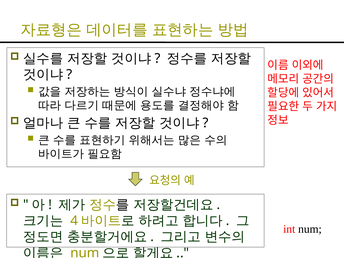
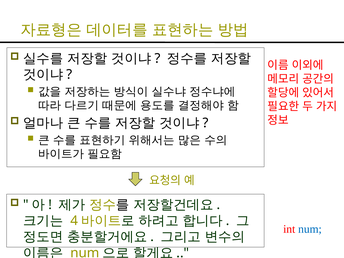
num colour: black -> blue (310, 229)
